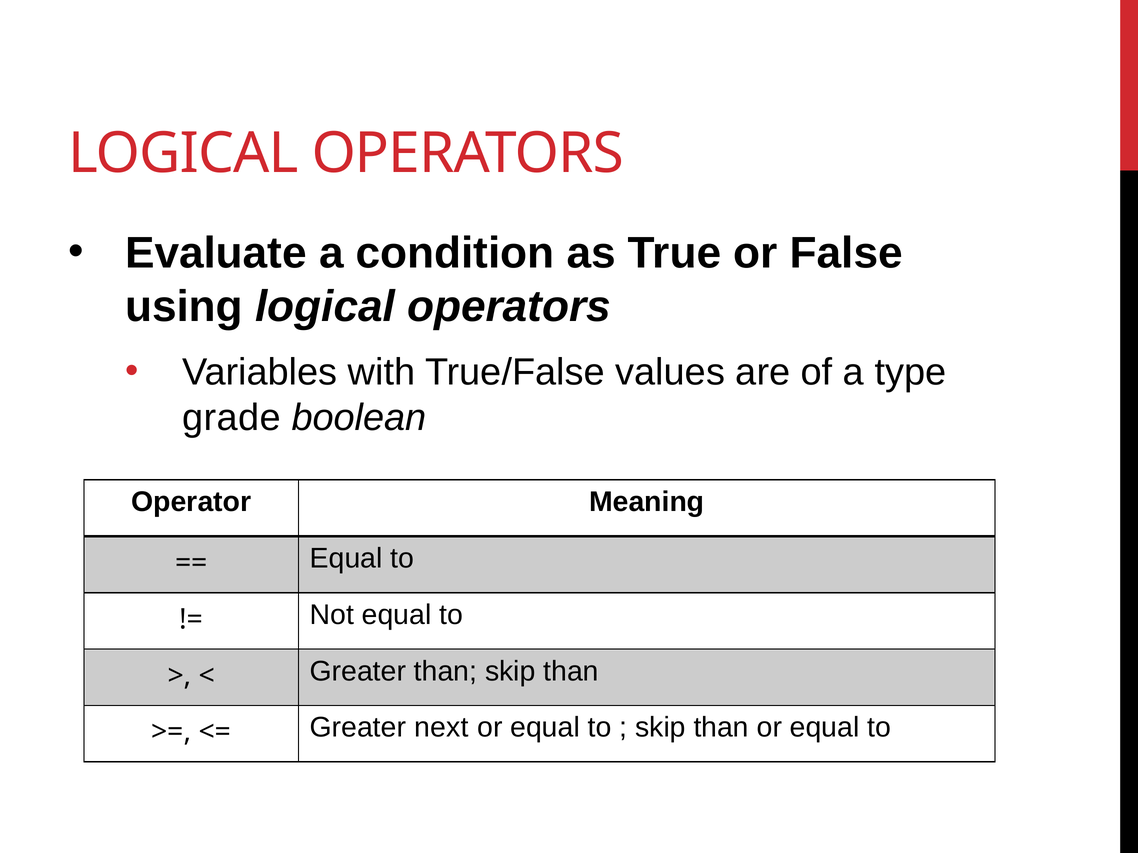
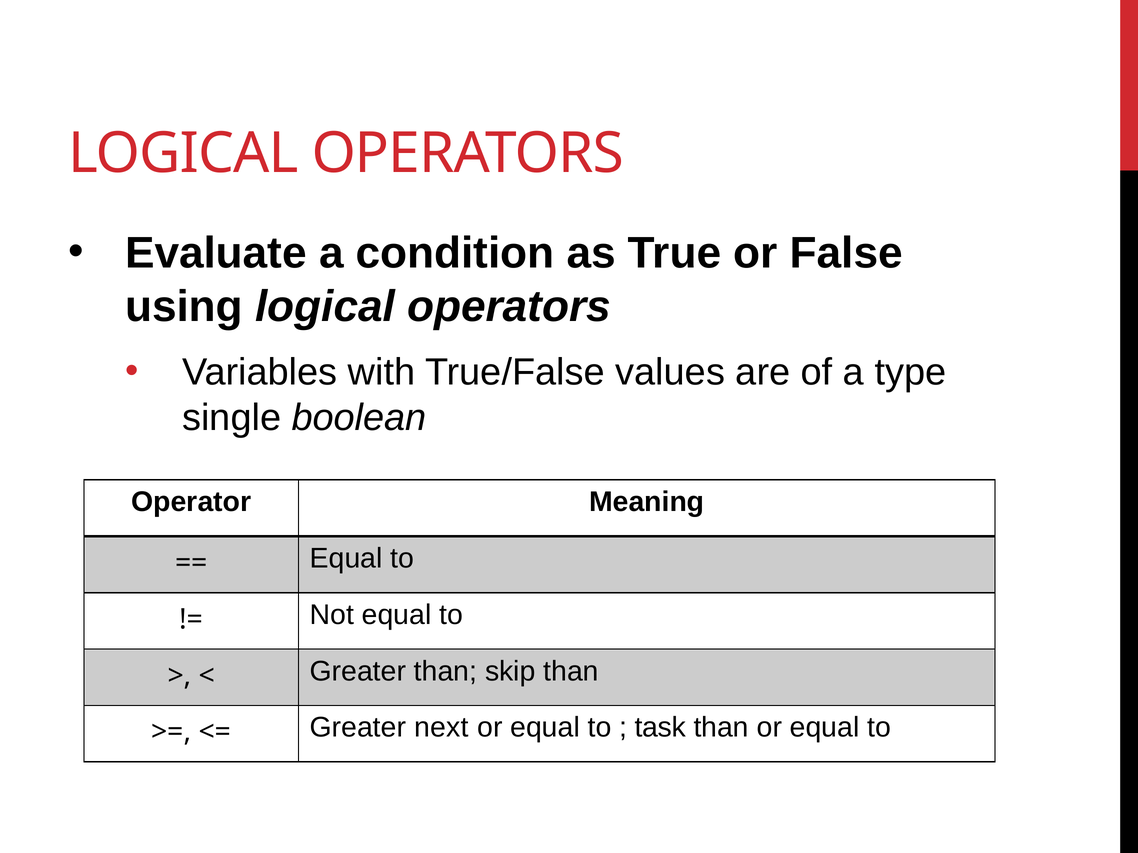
grade: grade -> single (232, 418)
skip: skip -> task (660, 728)
